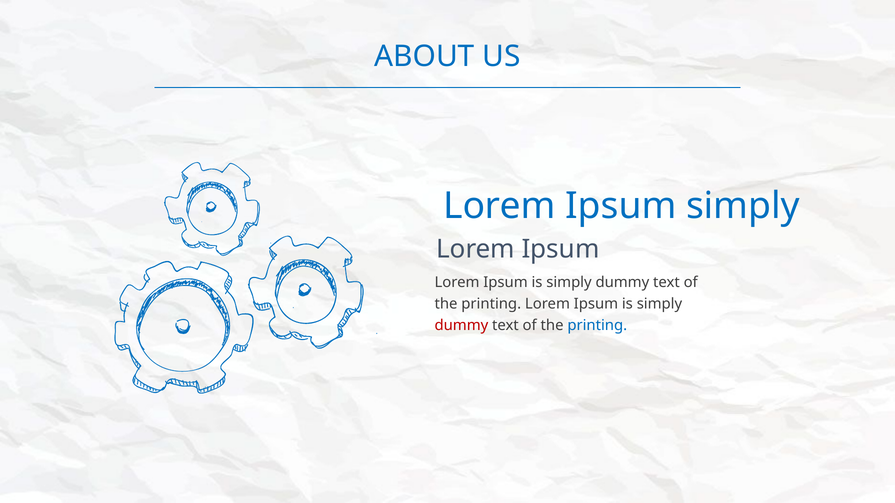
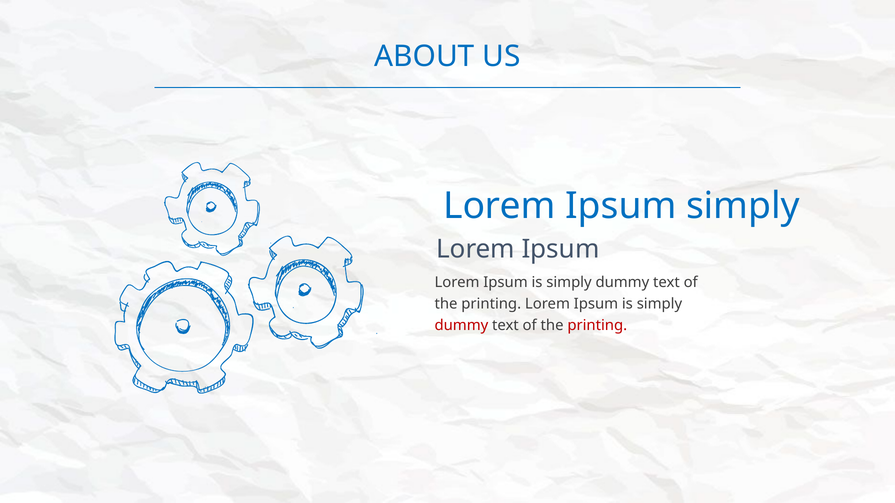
printing colour: blue -> red (597, 326)
